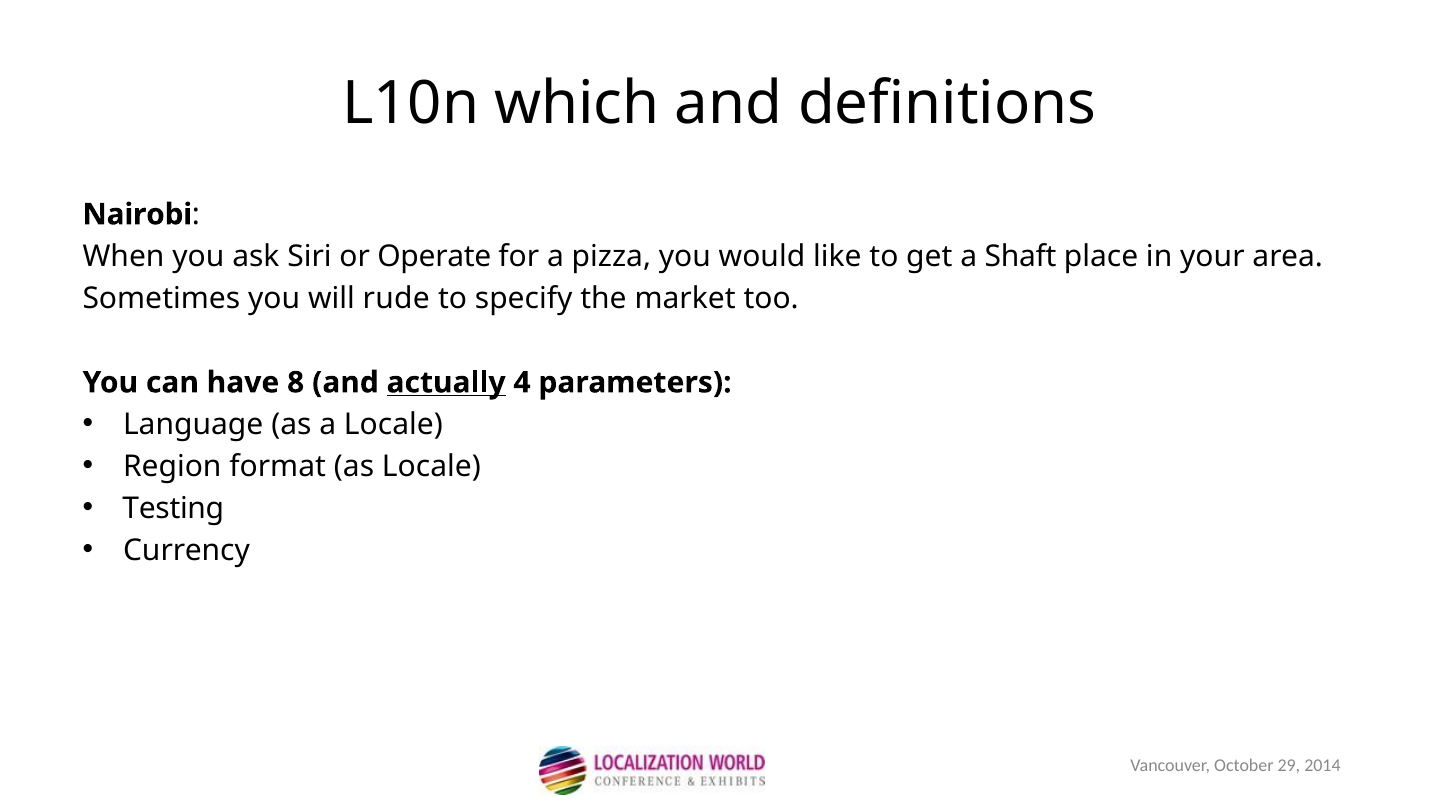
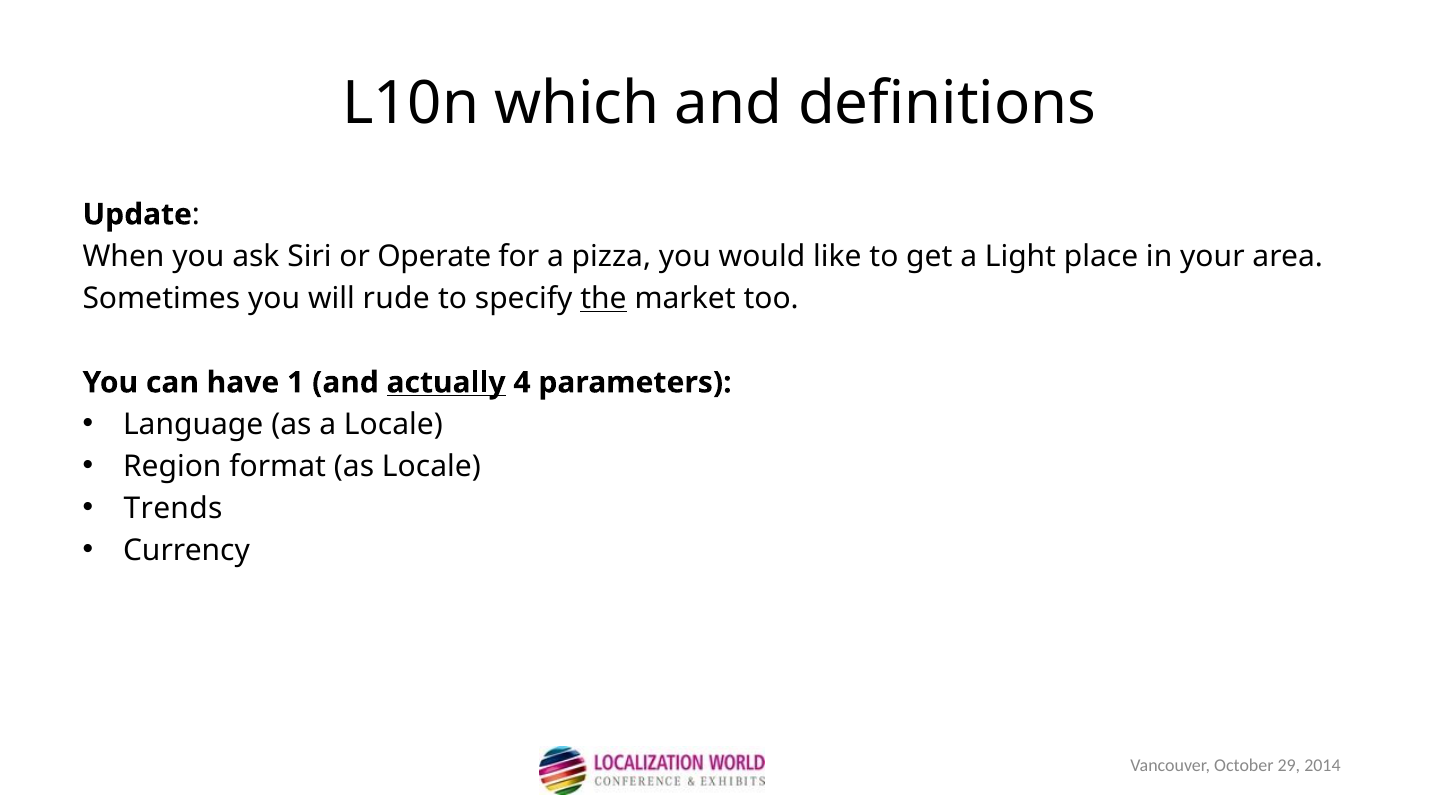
Nairobi: Nairobi -> Update (137, 214)
Shaft: Shaft -> Light (1021, 256)
the underline: none -> present (604, 298)
8: 8 -> 1 (296, 382)
Testing: Testing -> Trends (173, 508)
